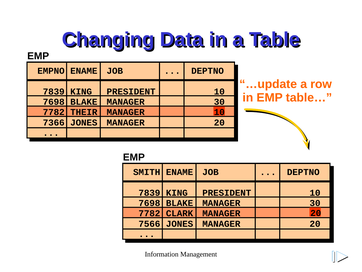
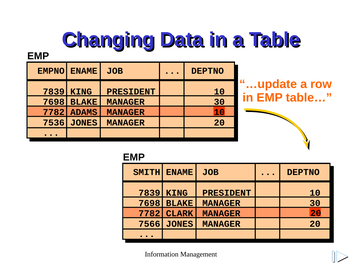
THEIR: THEIR -> ADAMS (84, 112)
7366: 7366 -> 7536 (54, 122)
